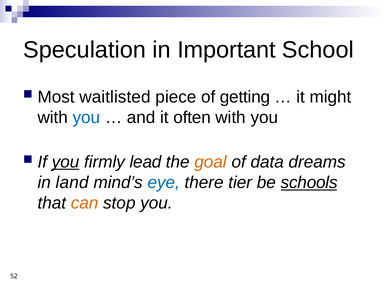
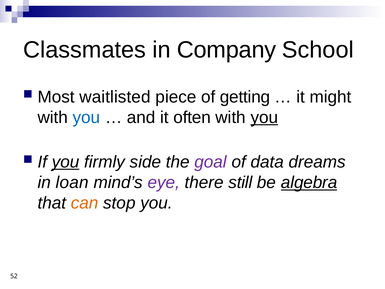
Speculation: Speculation -> Classmates (85, 50)
Important: Important -> Company (226, 50)
you underline: none -> present (264, 117)
lead: lead -> side (145, 162)
goal colour: orange -> purple (211, 162)
land: land -> loan (72, 182)
eye colour: blue -> purple (164, 182)
tier: tier -> still (240, 182)
schools: schools -> algebra (309, 182)
